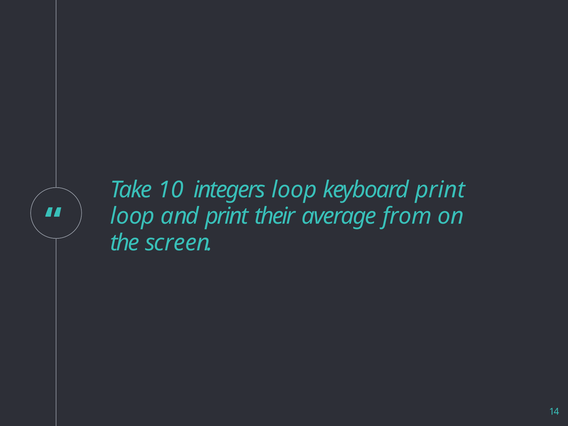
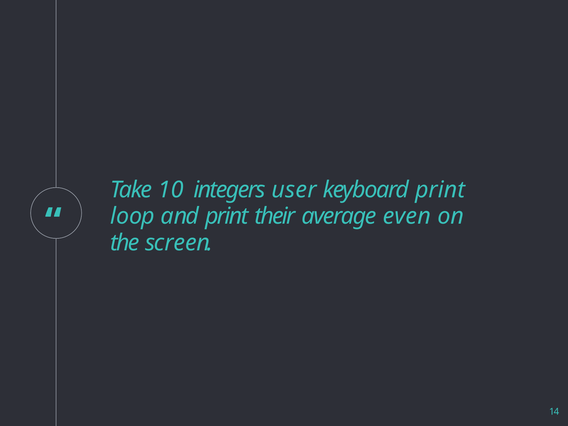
integers loop: loop -> user (294, 190)
from: from -> even (407, 216)
